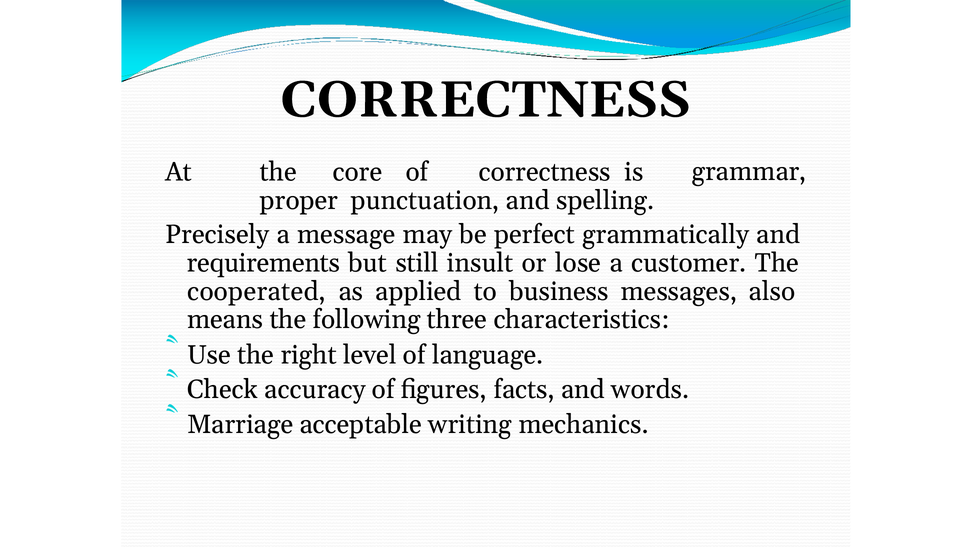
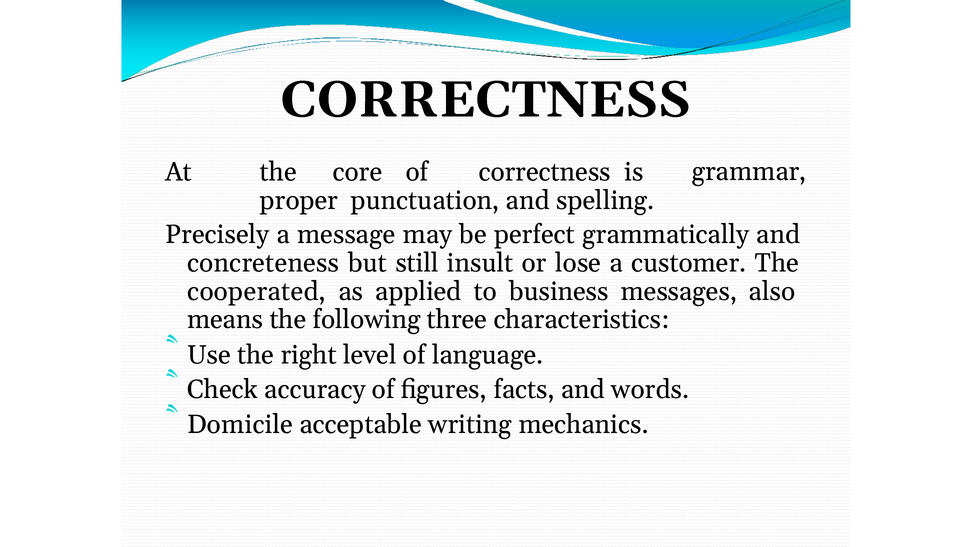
requirements: requirements -> concreteness (263, 263)
Marriage: Marriage -> Domicile (240, 424)
